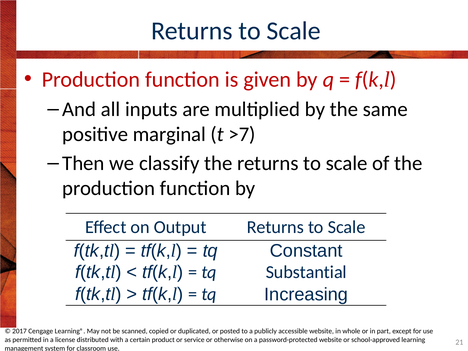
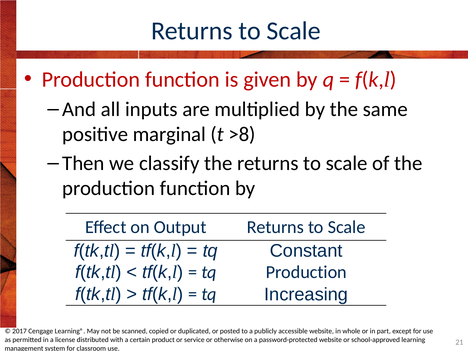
>7: >7 -> >8 (242, 134)
tq Substantial: Substantial -> Production (306, 272)
